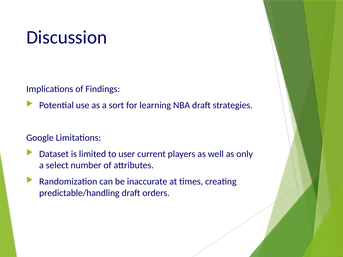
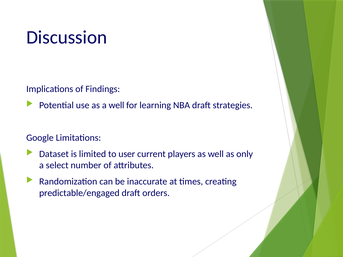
a sort: sort -> well (116, 105)
predictable/handling: predictable/handling -> predictable/engaged (79, 193)
